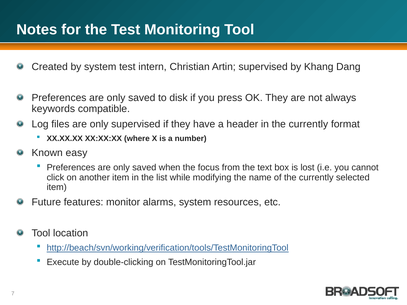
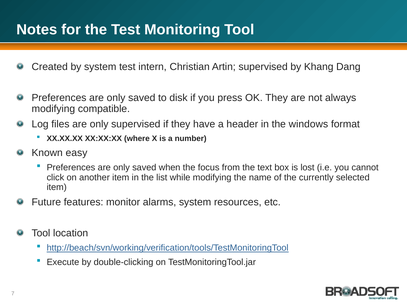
keywords: keywords -> modifying (53, 109)
in the currently: currently -> windows (308, 124)
